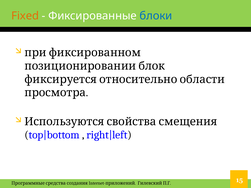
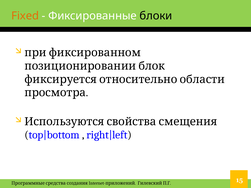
блоки colour: blue -> black (156, 16)
